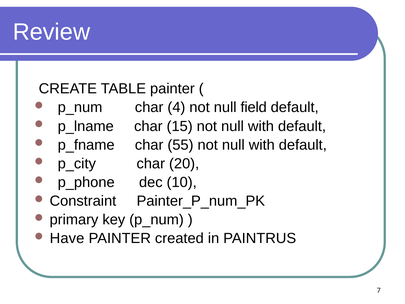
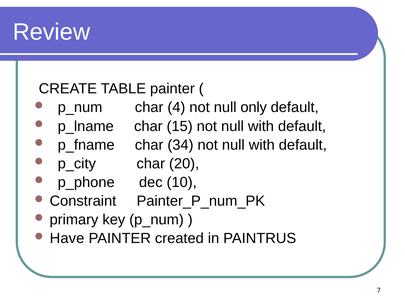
field: field -> only (254, 107)
55: 55 -> 34 (180, 145)
